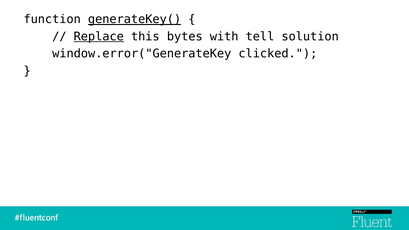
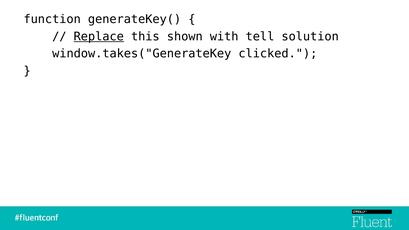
generateKey( underline: present -> none (135, 19)
bytes: bytes -> shown (185, 37)
window.error("GenerateKey: window.error("GenerateKey -> window.takes("GenerateKey (142, 54)
